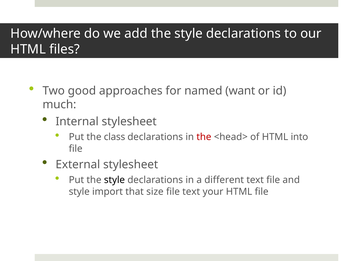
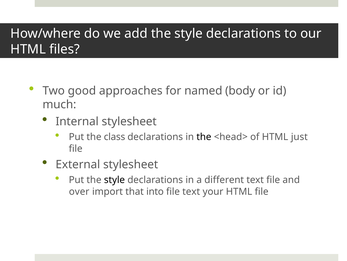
want: want -> body (240, 90)
the colour: red -> black (204, 137)
into: into -> just (299, 137)
style: style -> over (79, 191)
size: size -> into (155, 191)
